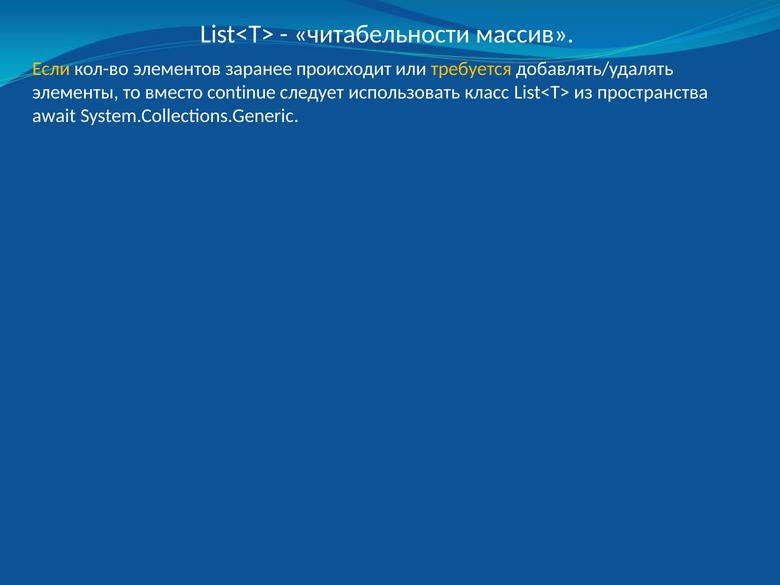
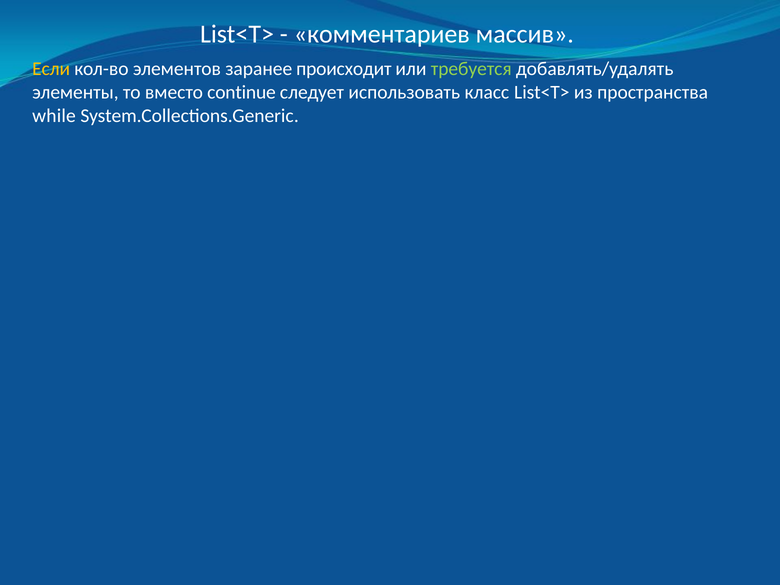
читабельности: читабельности -> комментариев (382, 34)
требуется colour: yellow -> light green (471, 69)
await: await -> while (54, 116)
